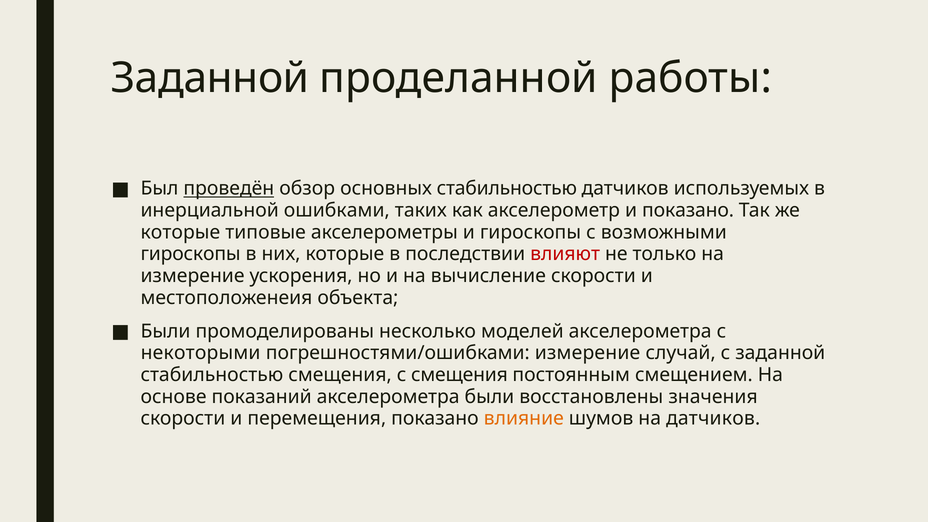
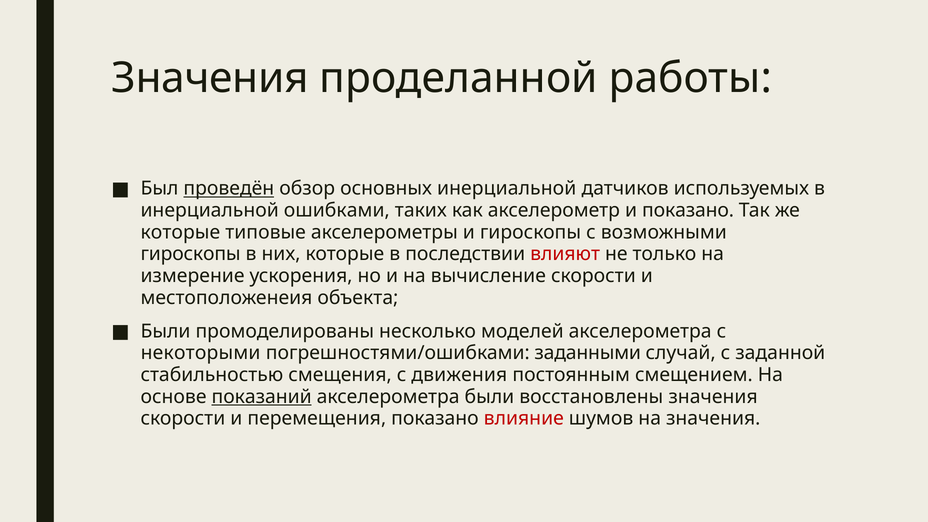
Заданной: Заданной -> Значения (210, 78)
основных стабильностью: стабильностью -> инерциальной (507, 189)
погрешностями/ошибками измерение: измерение -> заданными (588, 353)
с смещения: смещения -> движения (459, 375)
показаний underline: none -> present (262, 397)
влияние colour: orange -> red (524, 419)
на датчиков: датчиков -> значения (713, 419)
